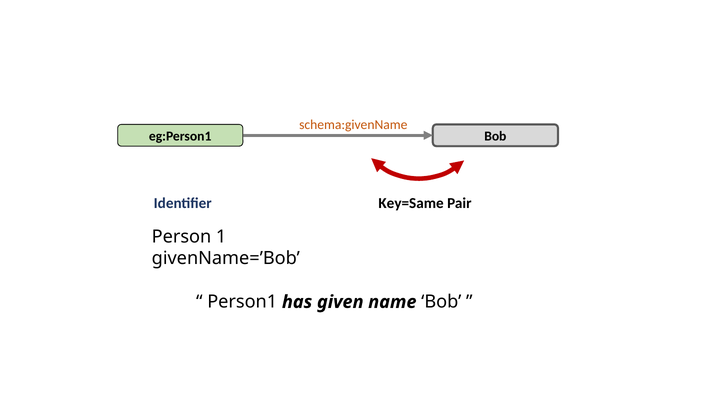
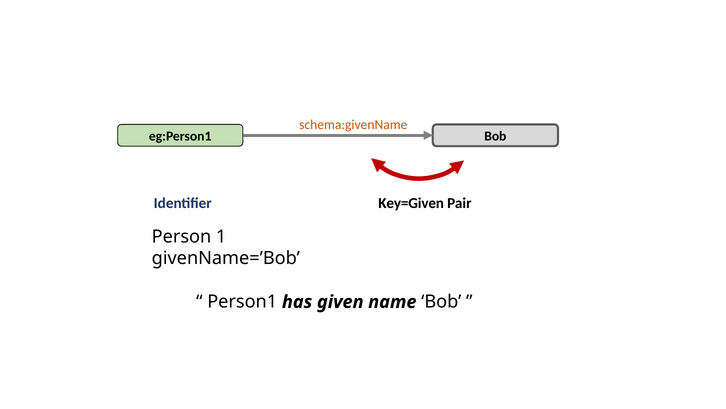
Key=Same: Key=Same -> Key=Given (411, 203)
